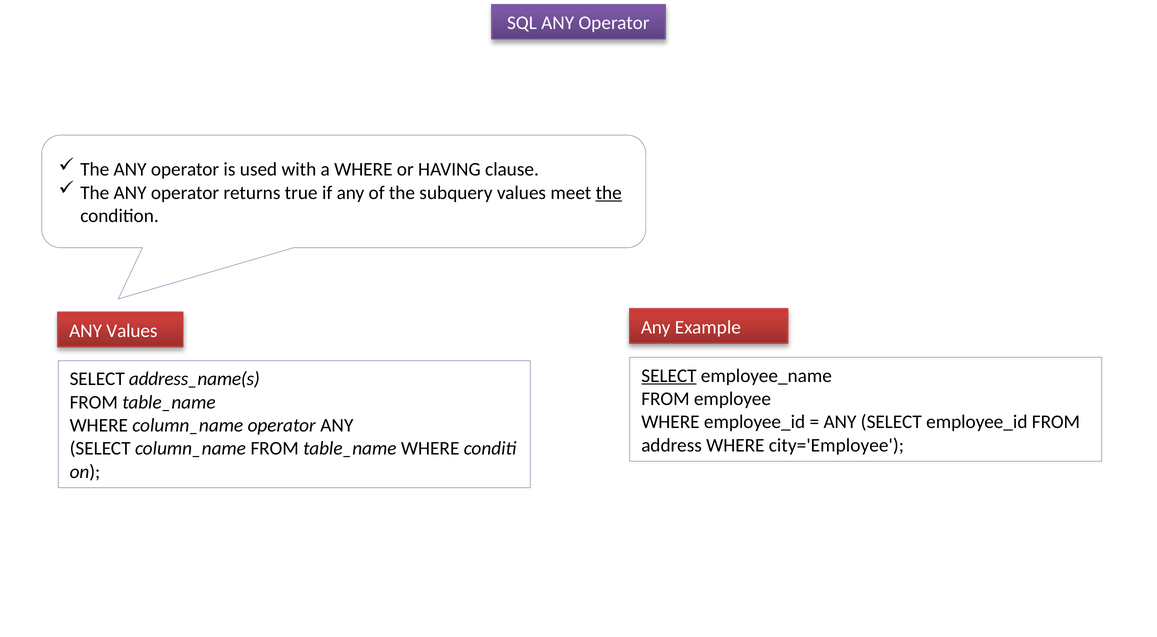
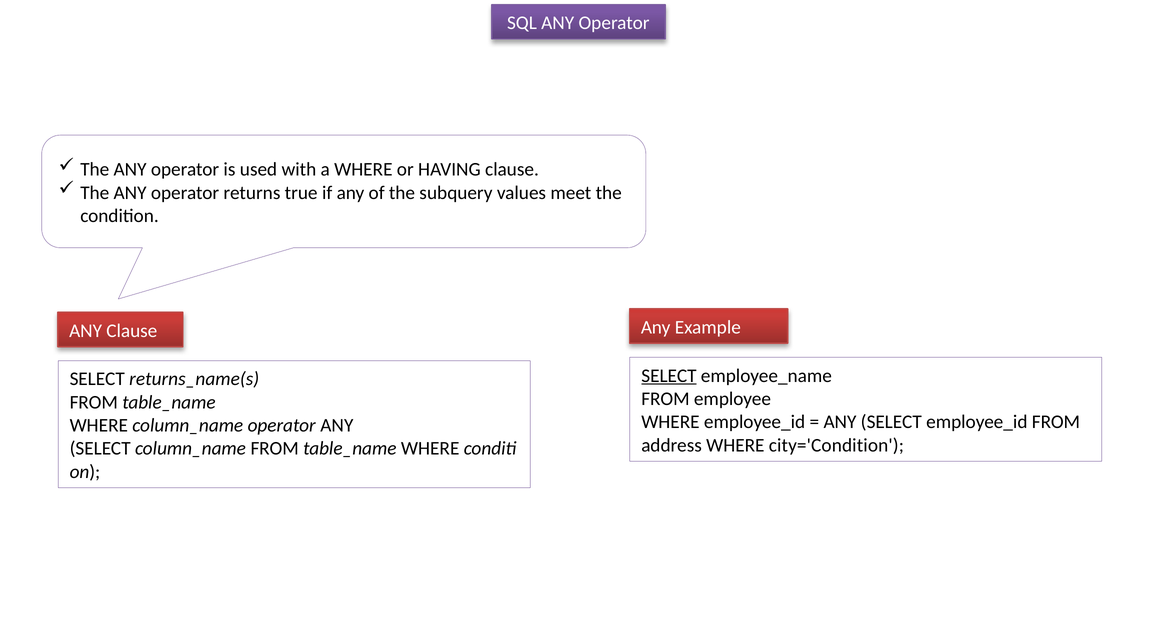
the underline: present -> none (609, 193)
ANY Values: Values -> Clause (132, 331)
address_name(s: address_name(s -> returns_name(s (194, 379)
city='Employee: city='Employee -> city='Condition (836, 445)
